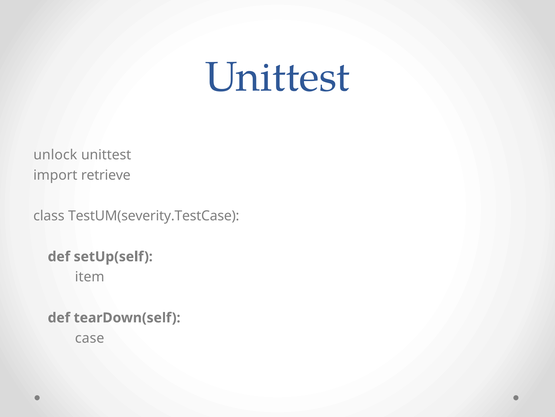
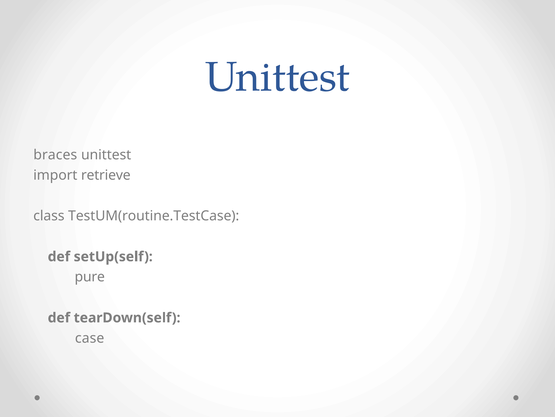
unlock: unlock -> braces (55, 155)
TestUM(severity.TestCase: TestUM(severity.TestCase -> TestUM(routine.TestCase (154, 216)
item: item -> pure (90, 277)
